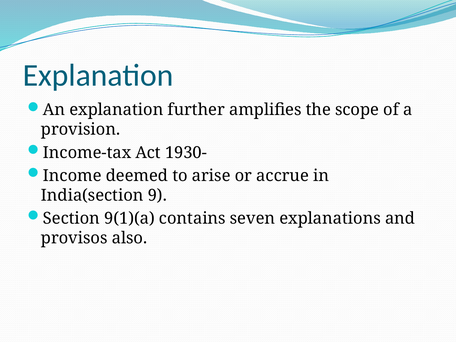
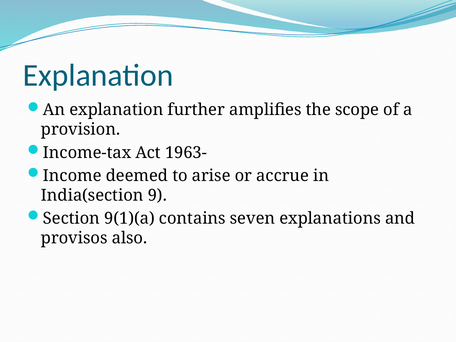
1930-: 1930- -> 1963- (186, 153)
